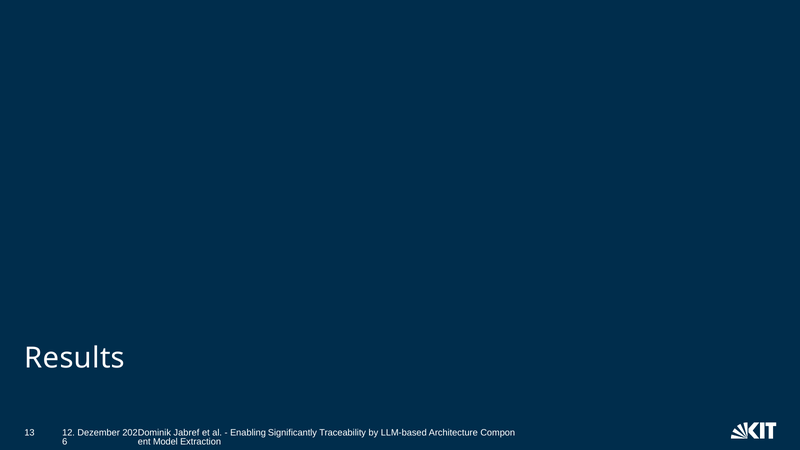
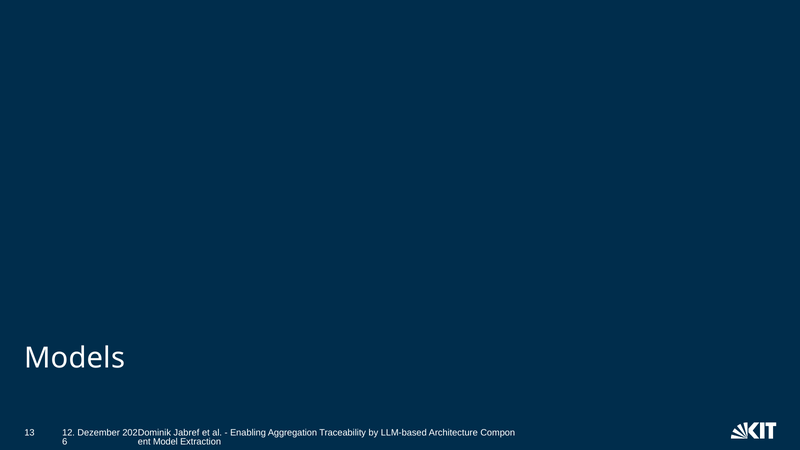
Results: Results -> Models (75, 358)
Significantly: Significantly -> Aggregation (292, 433)
